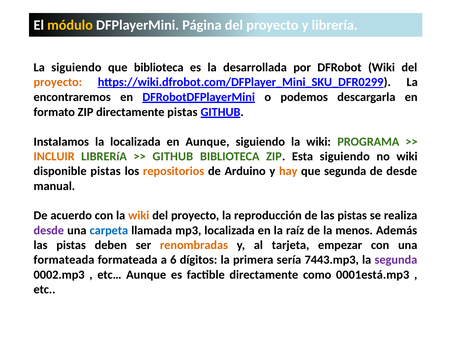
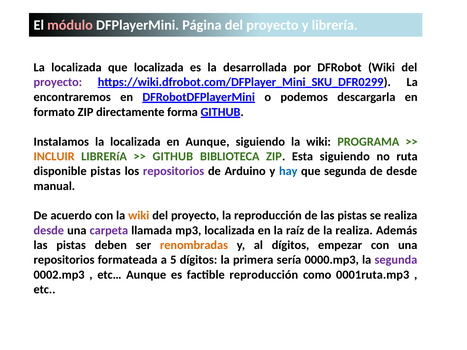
módulo colour: yellow -> pink (70, 25)
siguiendo: siguiendo -> localizada (76, 67)
que biblioteca: biblioteca -> localizada (159, 67)
proyecto colour: orange -> purple (58, 82)
directamente pistas: pistas -> forma (183, 112)
no wiki: wiki -> ruta (407, 157)
repositorios colour: orange -> purple (174, 171)
hay colour: orange -> blue (288, 171)
carpeta colour: blue -> purple (109, 231)
la menos: menos -> realiza (354, 231)
al tarjeta: tarjeta -> dígitos (291, 245)
formateada: formateada -> repositorios (64, 260)
6: 6 -> 5 (173, 260)
7443.mp3: 7443.mp3 -> 0000.mp3 (332, 260)
factible directamente: directamente -> reproducción (264, 275)
0001está.mp3: 0001está.mp3 -> 0001ruta.mp3 (373, 275)
